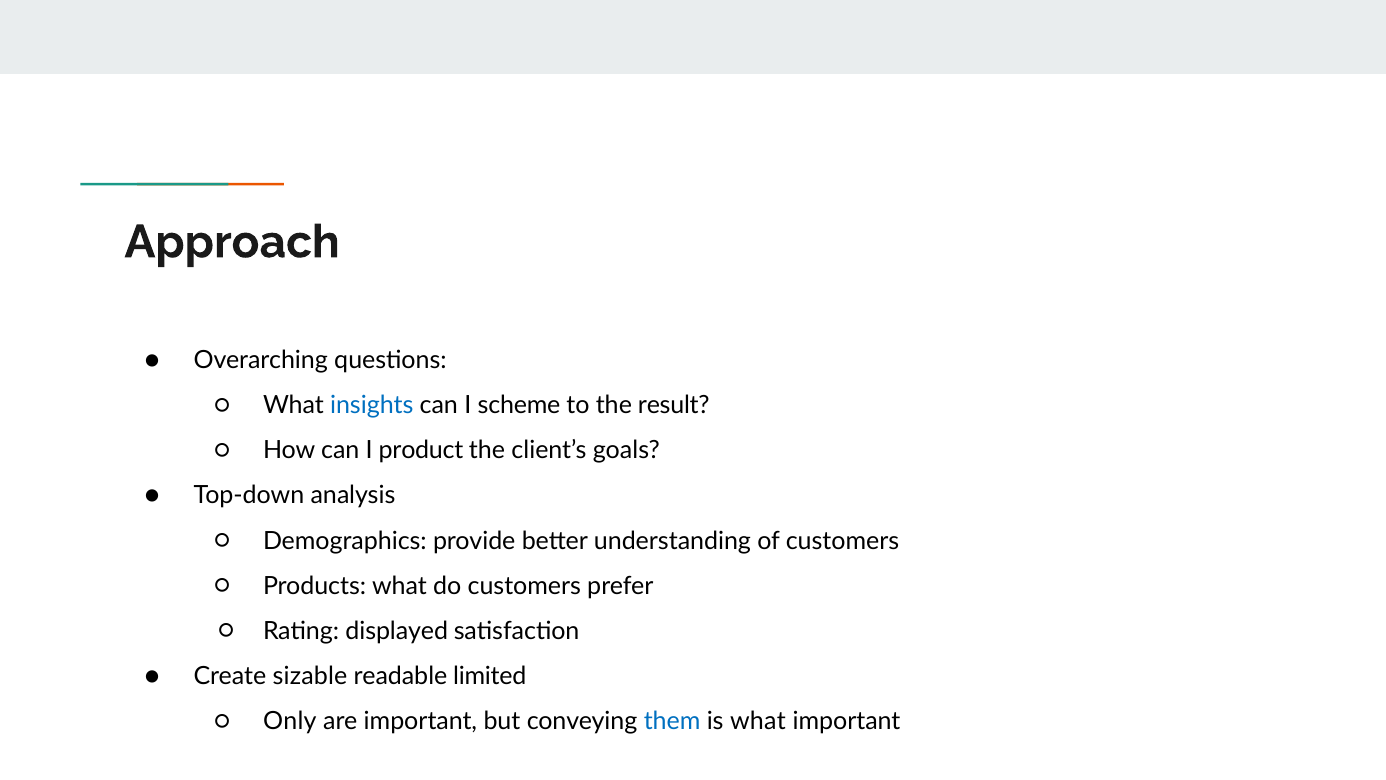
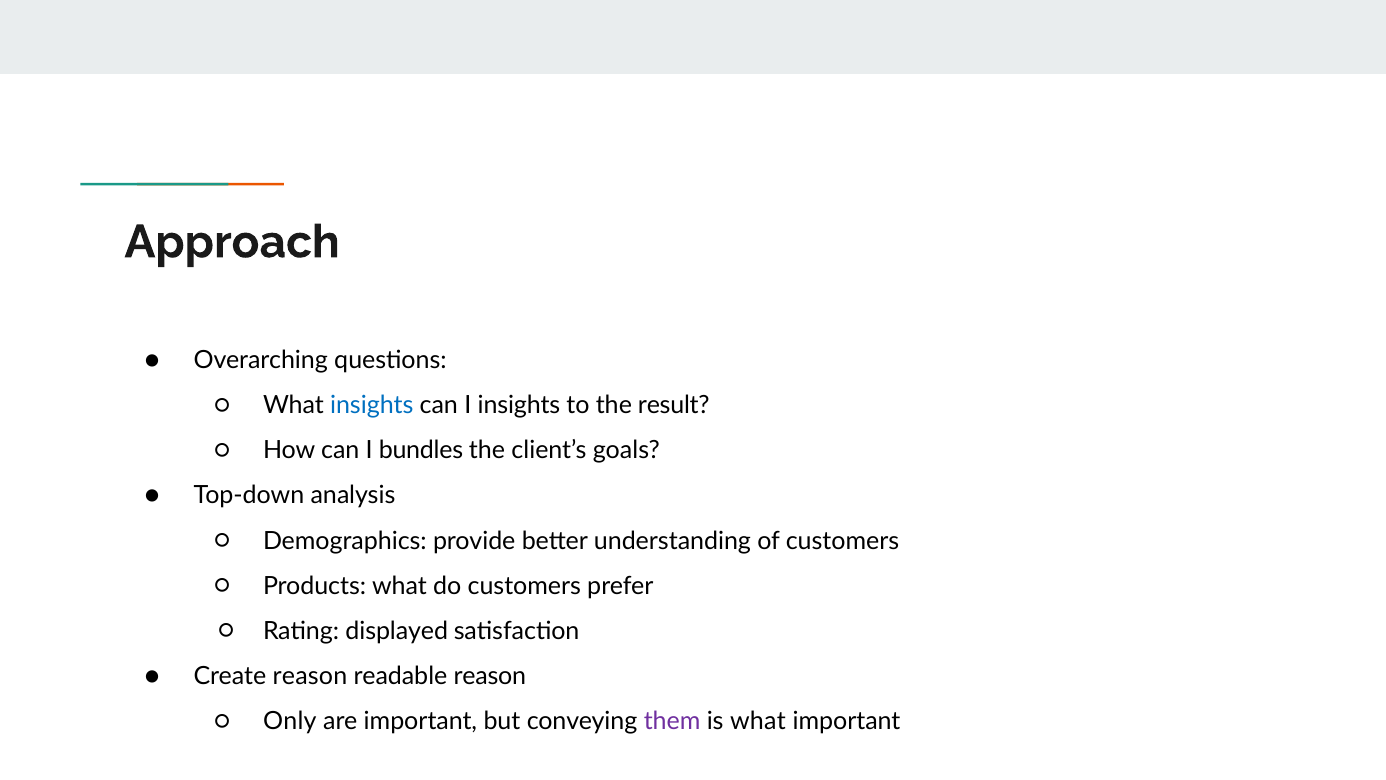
I scheme: scheme -> insights (519, 405)
product: product -> bundles (421, 450)
Create sizable: sizable -> reason (310, 676)
readable limited: limited -> reason (490, 676)
them colour: blue -> purple (672, 721)
